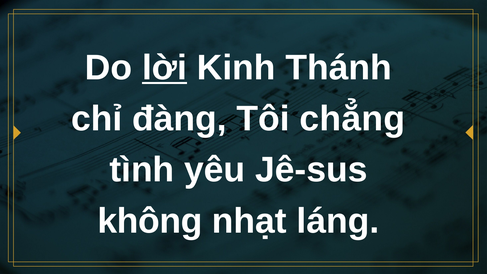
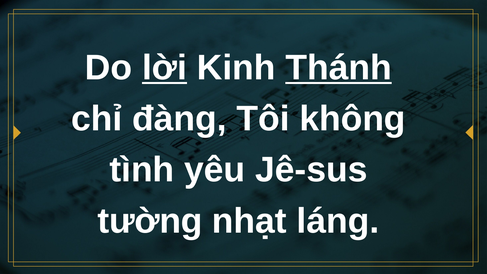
Thánh underline: none -> present (339, 68)
chẳng: chẳng -> không (353, 119)
không: không -> tường (150, 221)
